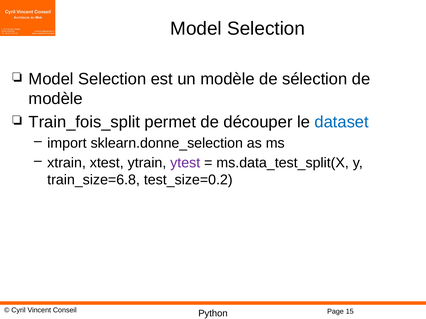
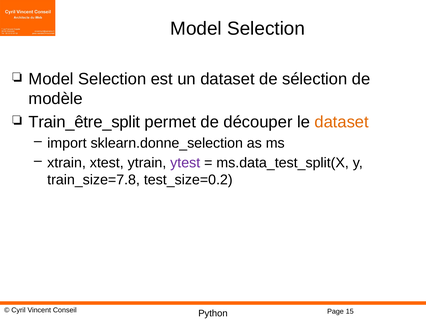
un modèle: modèle -> dataset (227, 79)
Train_fois_split: Train_fois_split -> Train_être_split (84, 122)
dataset colour: blue -> orange (342, 122)
train_size=6.8: train_size=6.8 -> train_size=7.8 (94, 180)
